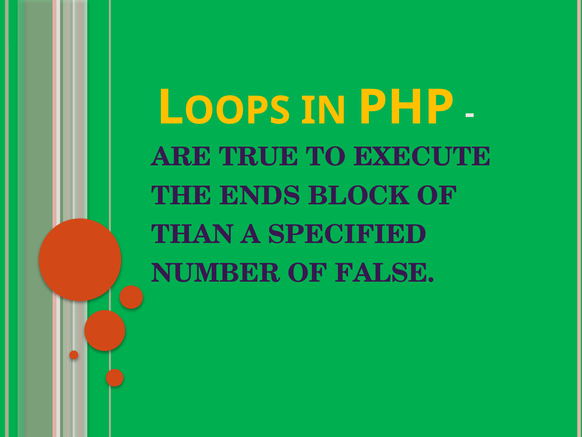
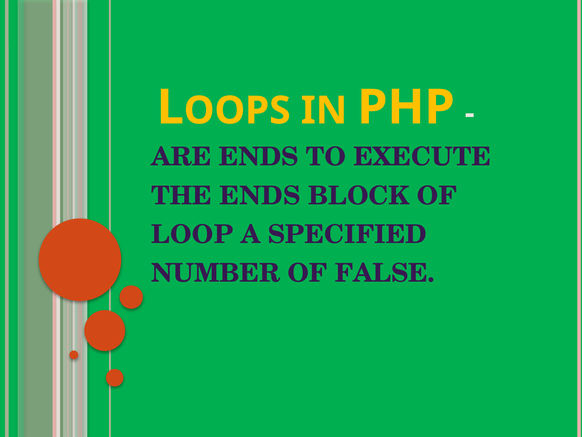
ARE TRUE: TRUE -> ENDS (259, 157)
THAN: THAN -> LOOP (192, 234)
